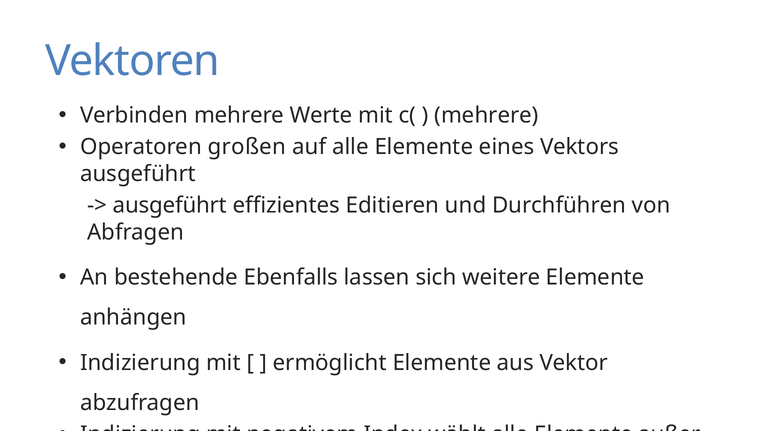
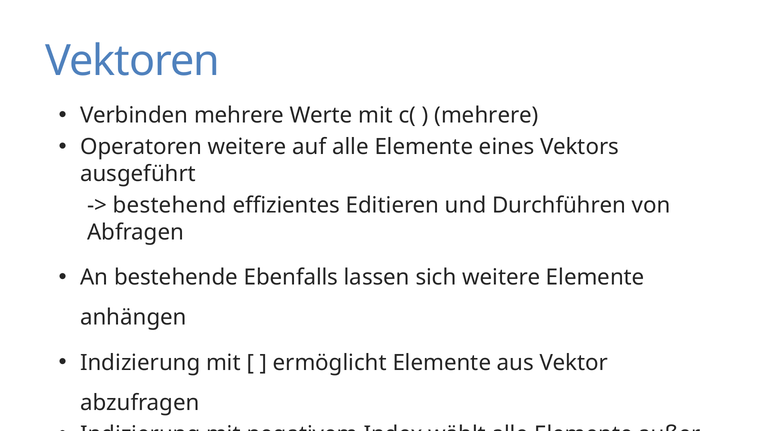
Operatoren großen: großen -> weitere (247, 147)
ausgeführt: ausgeführt -> bestehend (170, 205)
